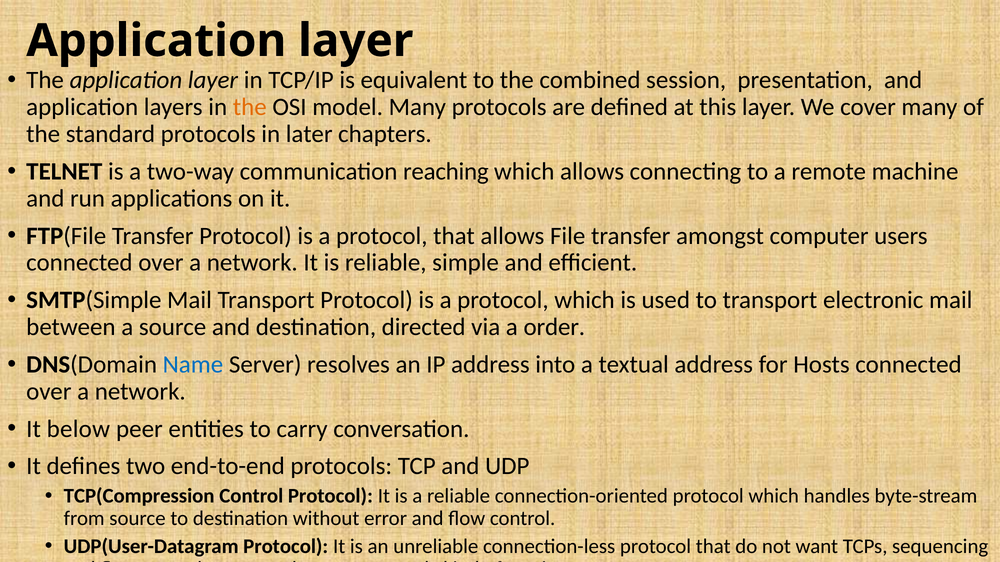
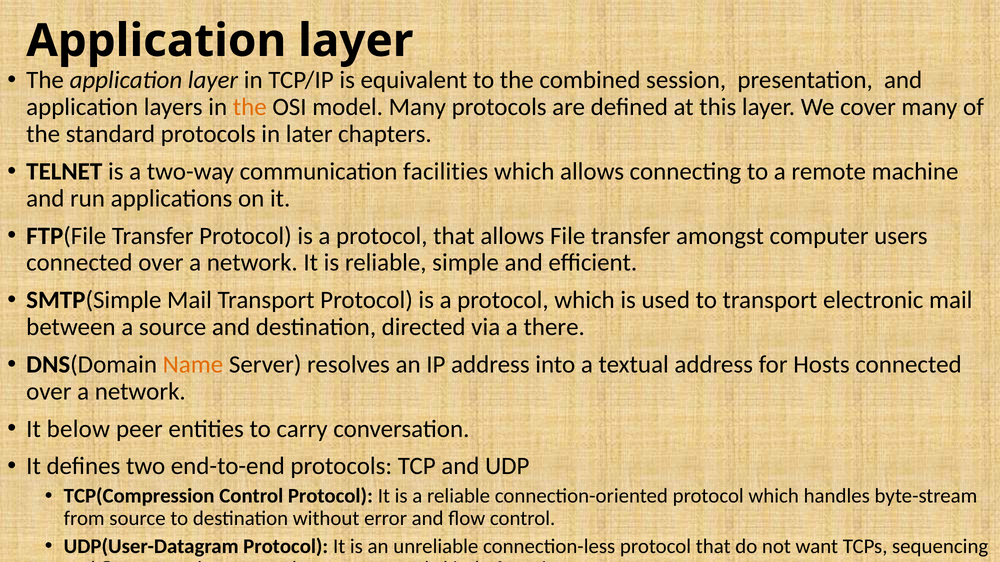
reaching: reaching -> facilities (446, 172)
order: order -> there (554, 327)
Name colour: blue -> orange (193, 365)
